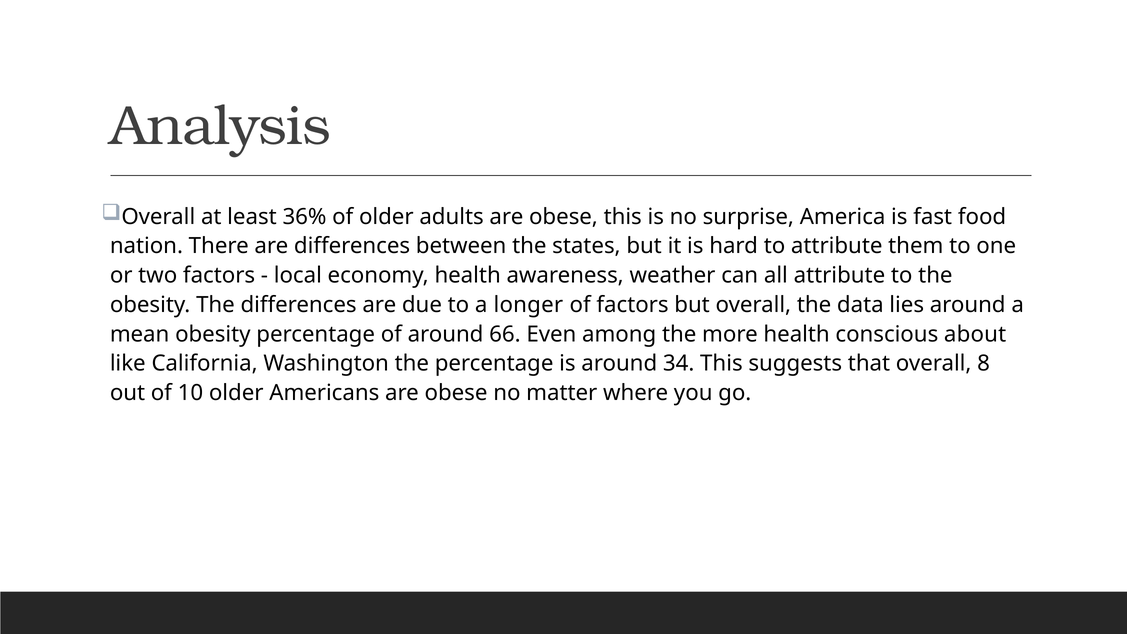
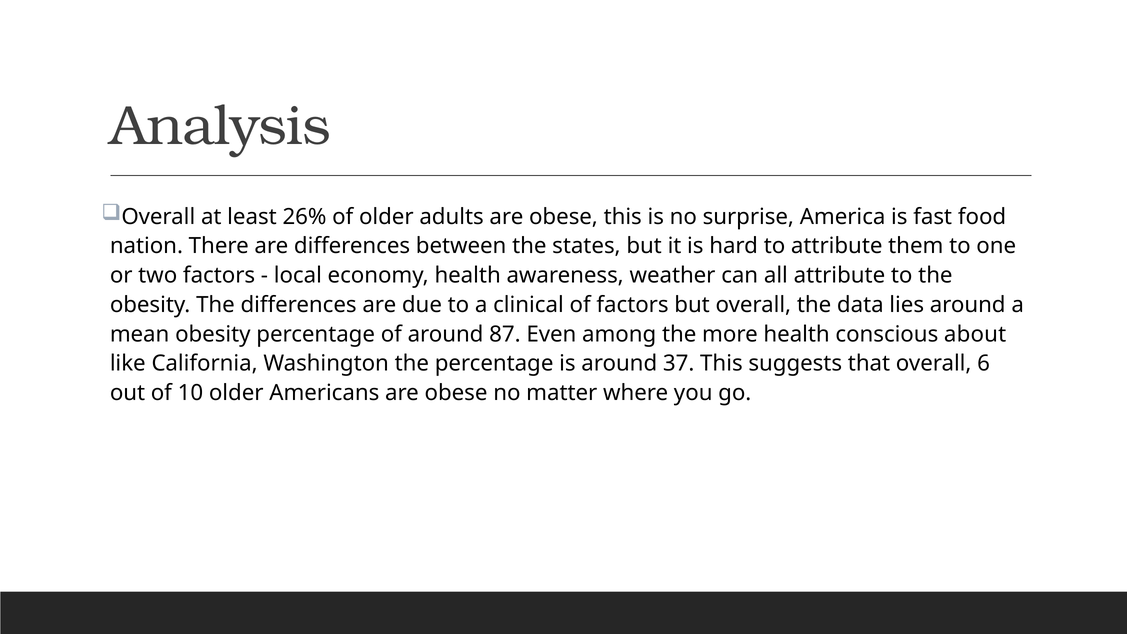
36%: 36% -> 26% (304, 217)
longer: longer -> clinical (528, 305)
66: 66 -> 87 (505, 334)
34: 34 -> 37 (679, 364)
8: 8 -> 6 (984, 364)
